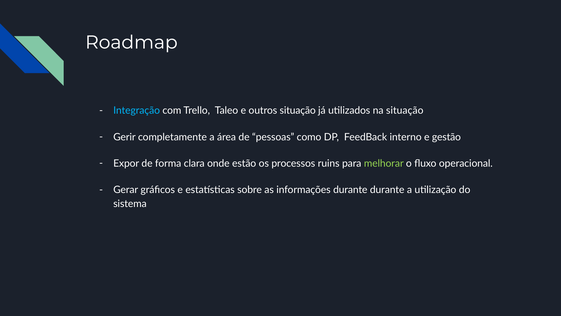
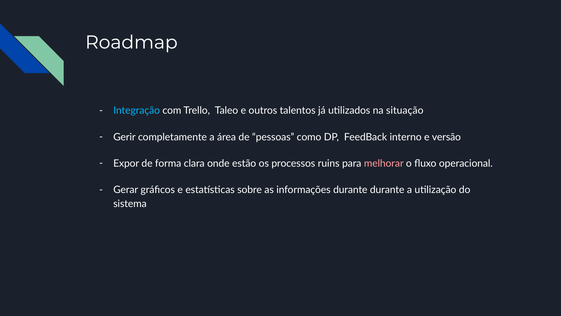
outros situação: situação -> talentos (298, 110)
gestão: gestão -> versão (446, 137)
melhorar colour: light green -> pink (384, 163)
